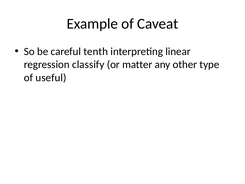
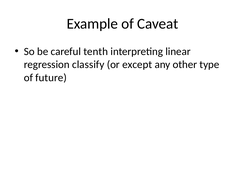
matter: matter -> except (137, 64)
useful: useful -> future (51, 78)
